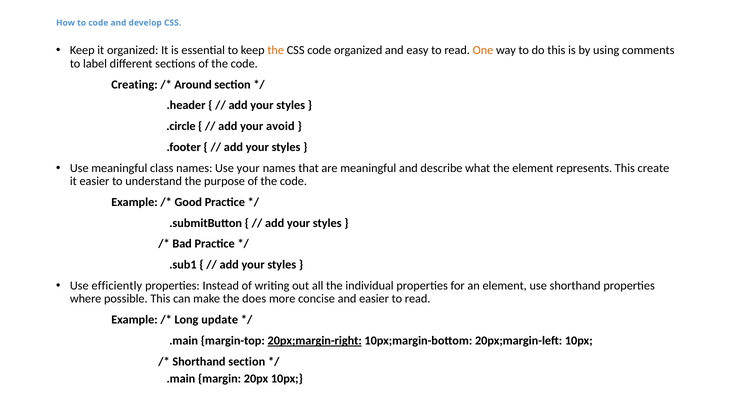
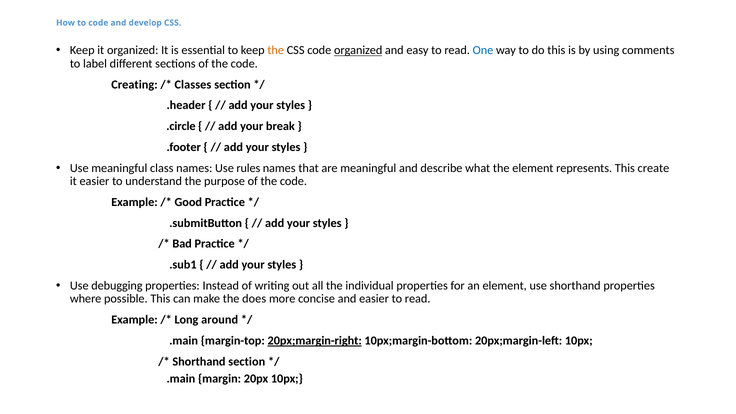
organized underline: none -> present (358, 50)
One colour: orange -> blue (483, 50)
Around: Around -> Classes (193, 85)
avoid: avoid -> break (280, 126)
Use your: your -> rules (248, 168)
efficiently: efficiently -> debugging (117, 286)
update: update -> around (220, 320)
